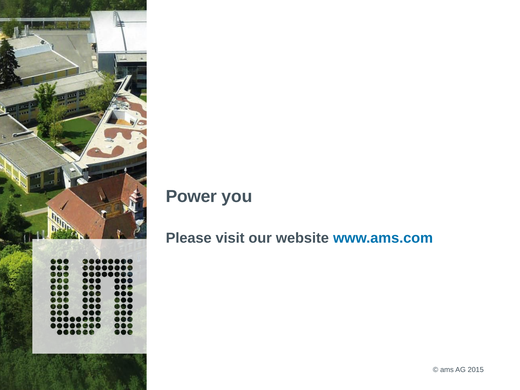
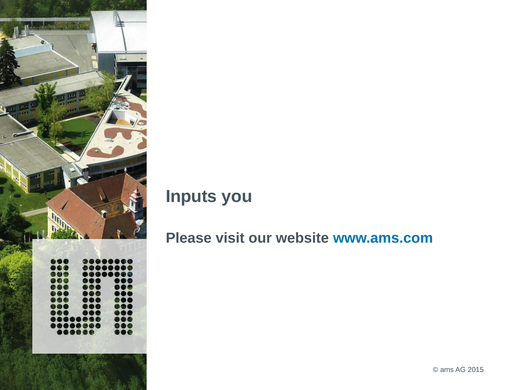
Power: Power -> Inputs (191, 196)
